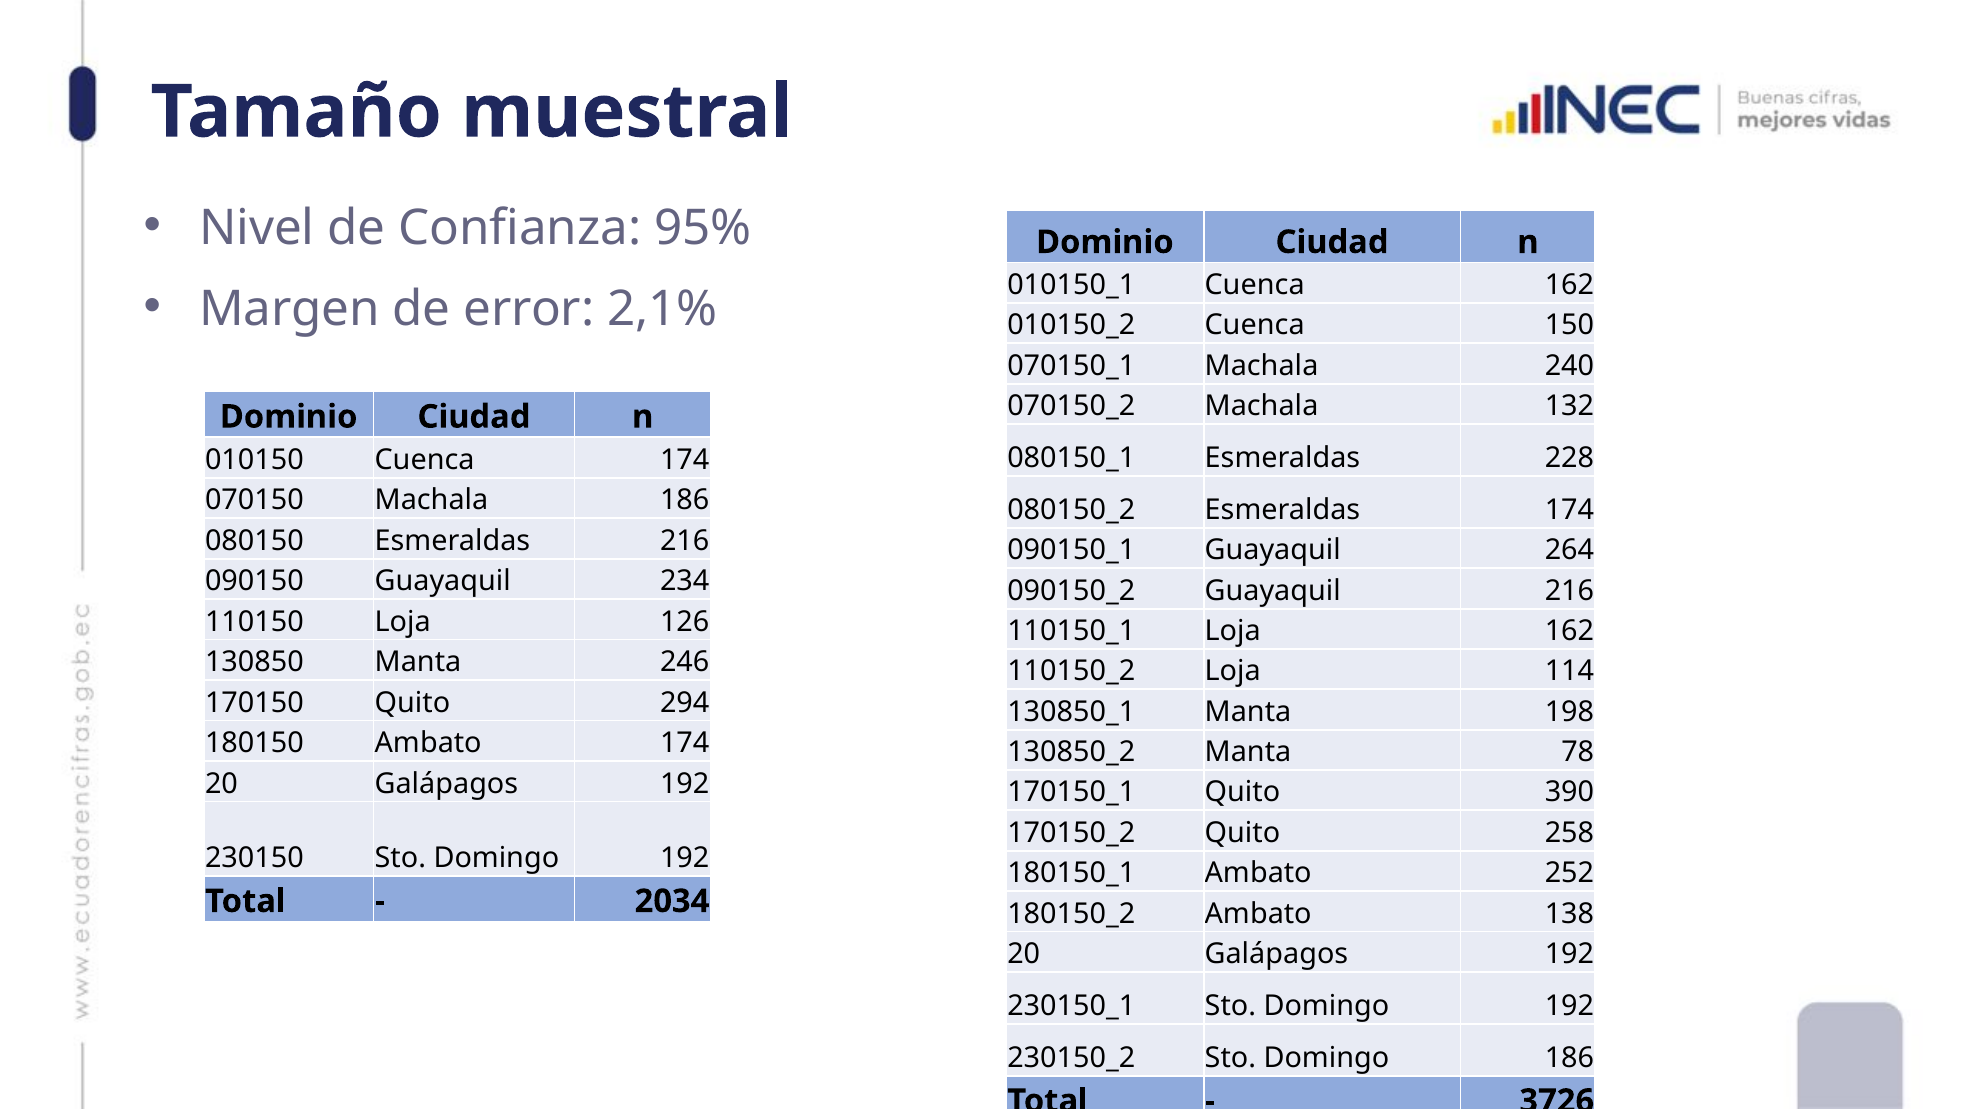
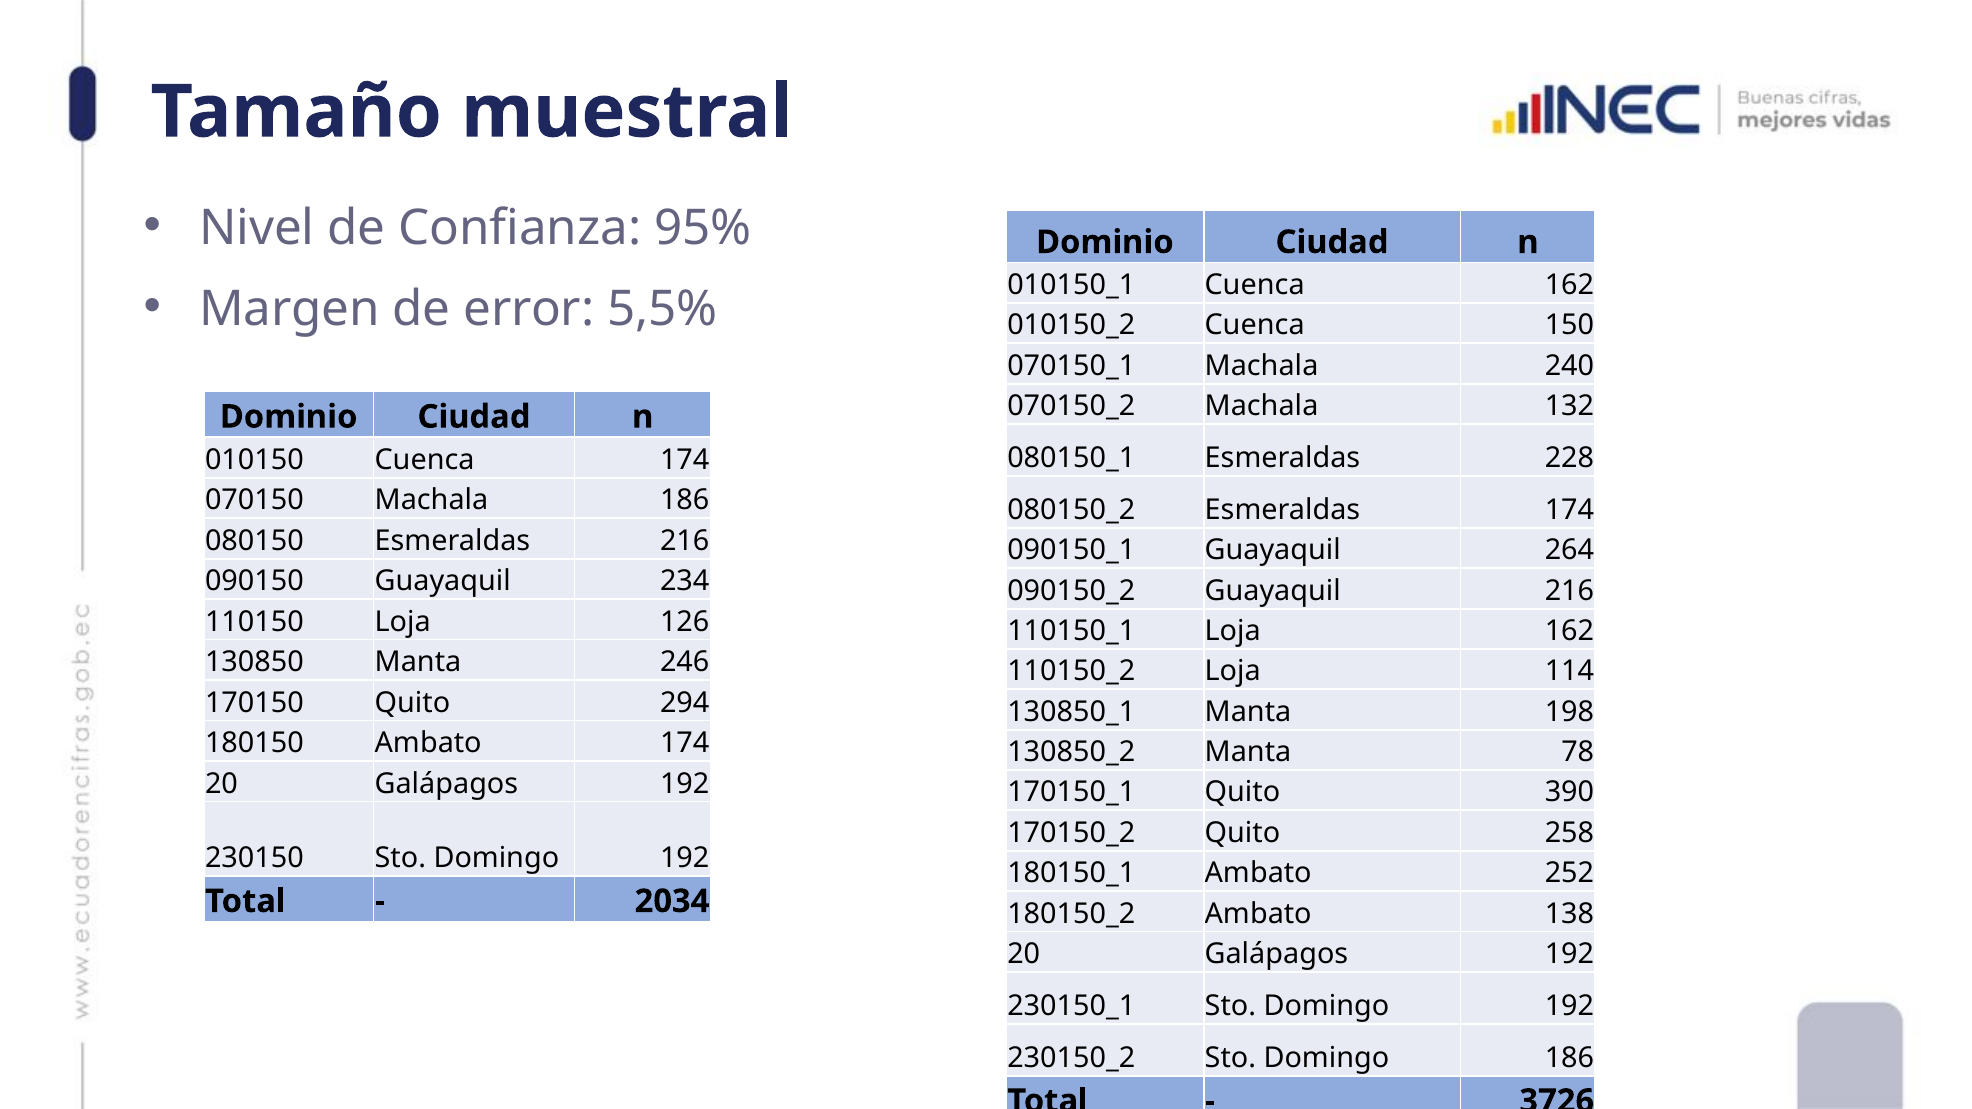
2,1%: 2,1% -> 5,5% (662, 310)
